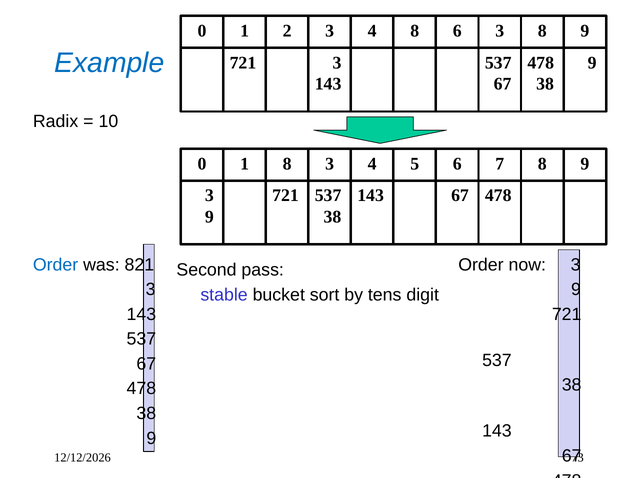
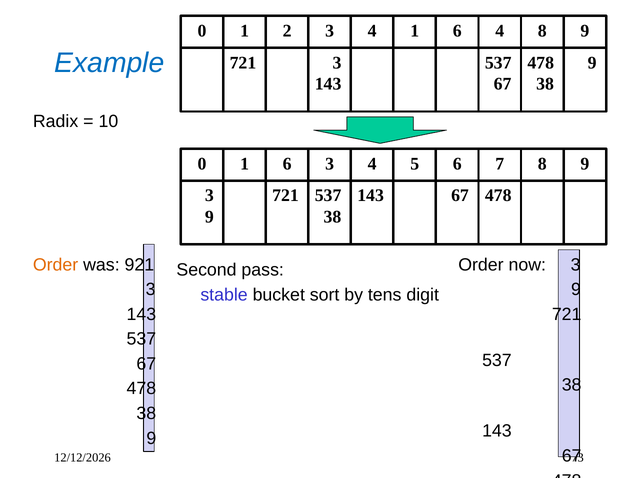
4 8: 8 -> 1 (415, 31)
6 3: 3 -> 4 (500, 31)
8: 8 -> 6 (287, 164)
Order colour: blue -> orange (56, 265)
821: 821 -> 921 (139, 265)
